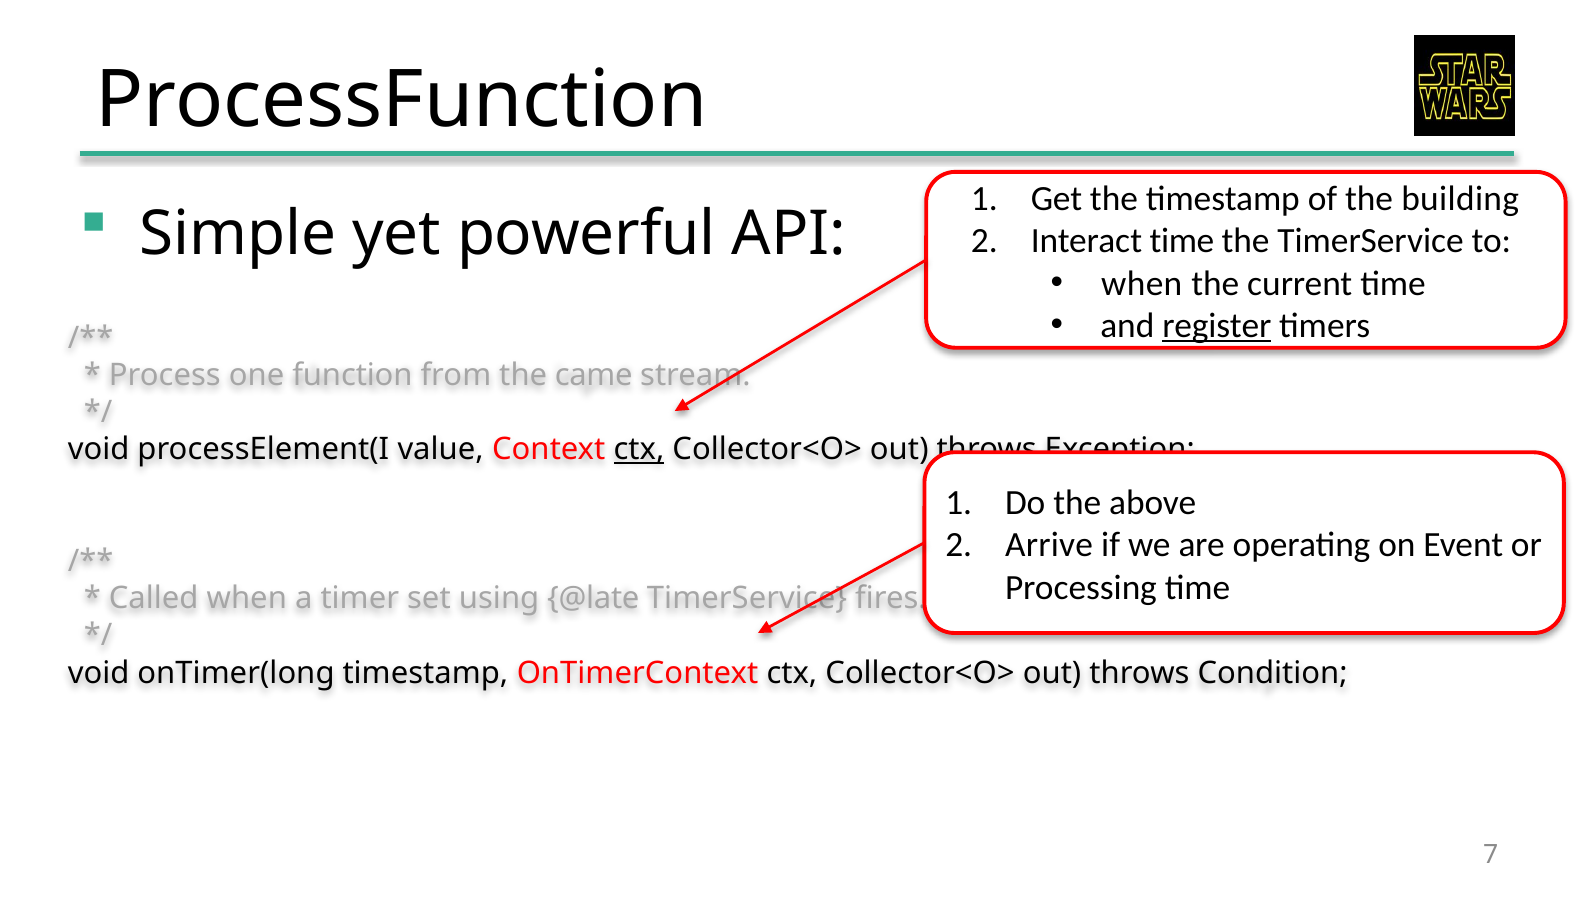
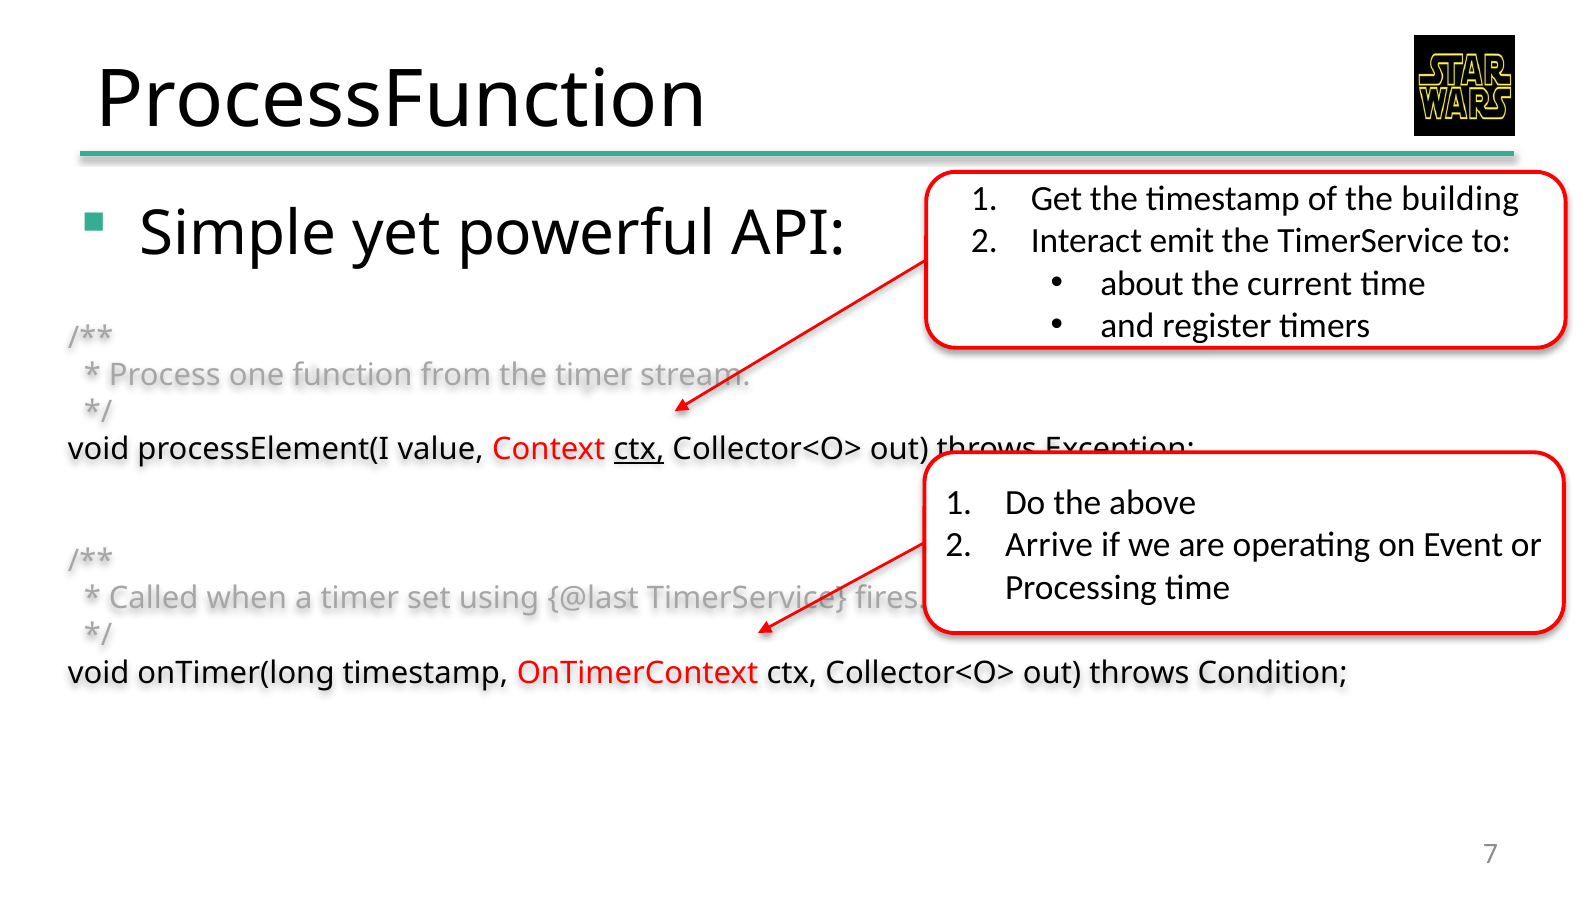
Interact time: time -> emit (1182, 241)
when: when -> about (1142, 283)
register underline: present -> none (1217, 326)
the came: came -> timer (594, 375)
@late: @late -> @last (593, 598)
